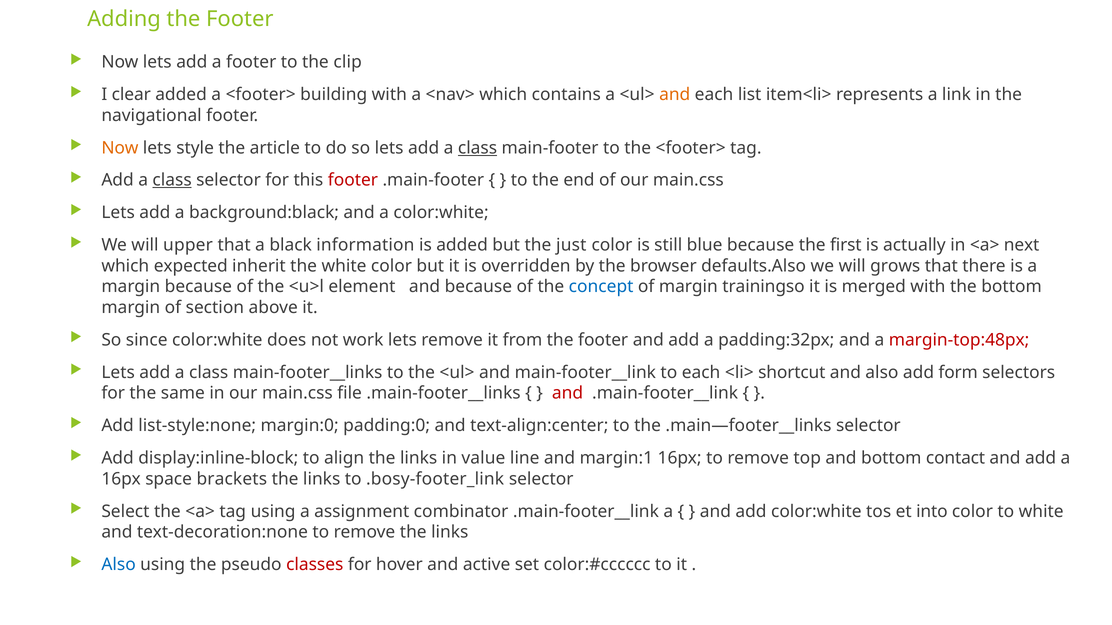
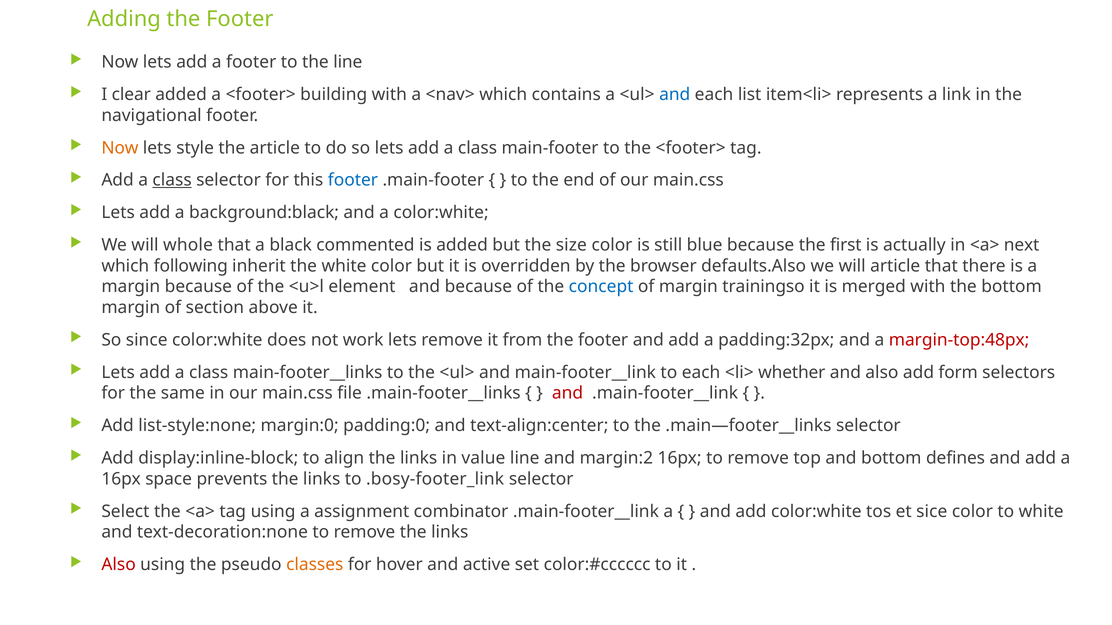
the clip: clip -> line (348, 62)
and colour: orange -> blue (675, 95)
class underline: present -> none (478, 148)
footer colour: red -> blue (353, 180)
upper: upper -> whole (188, 245)
information: information -> commented (365, 245)
just: just -> size (571, 245)
expected: expected -> following (191, 266)
will grows: grows -> article (895, 266)
shortcut: shortcut -> whether (792, 373)
margin:1: margin:1 -> margin:2 (616, 458)
contact: contact -> defines (956, 458)
brackets: brackets -> prevents (232, 479)
into: into -> sice (932, 512)
Also colour: blue -> red (119, 565)
classes colour: red -> orange (315, 565)
